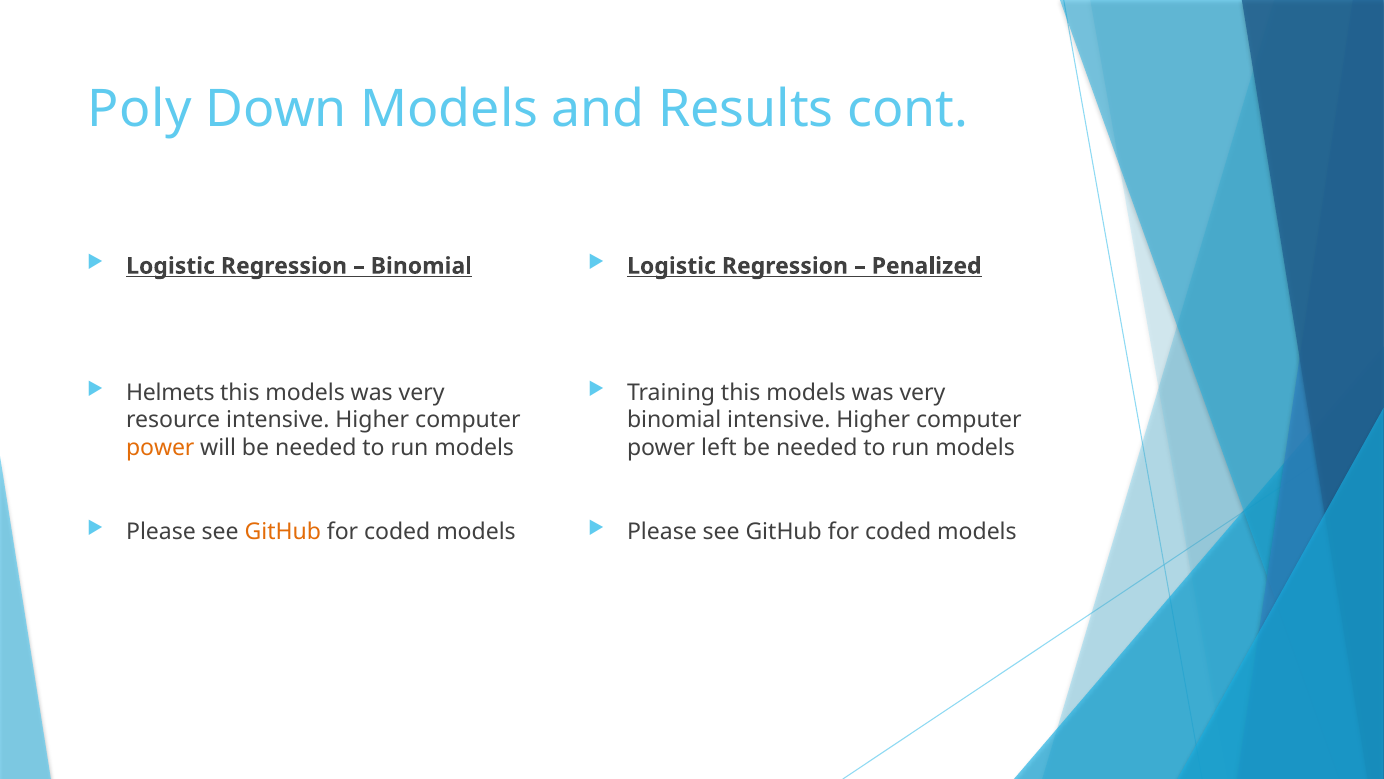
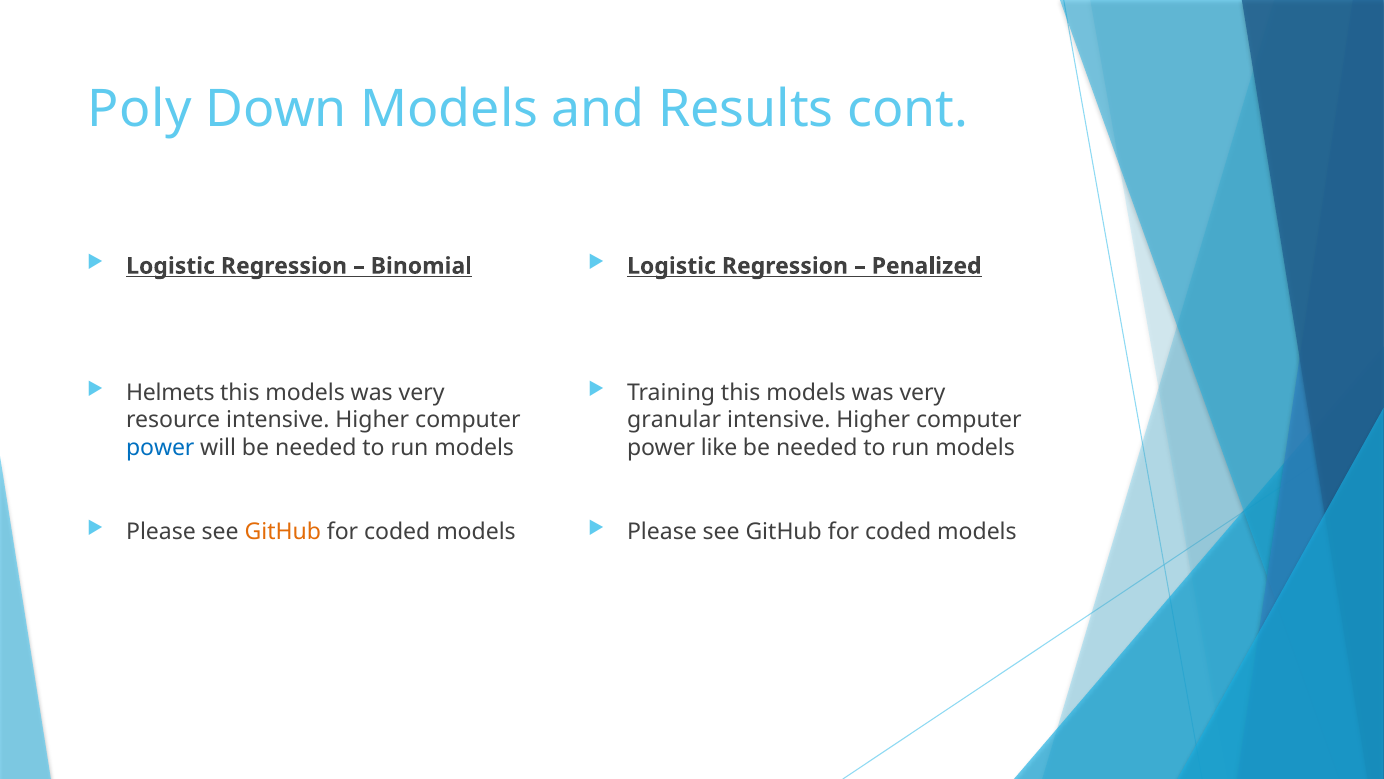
binomial: binomial -> granular (674, 420)
power colour: orange -> blue (160, 448)
left: left -> like (719, 448)
